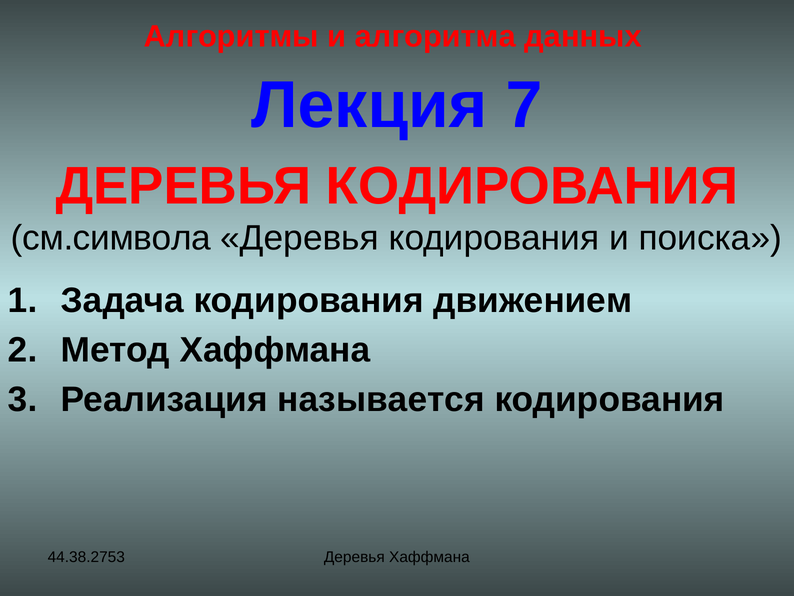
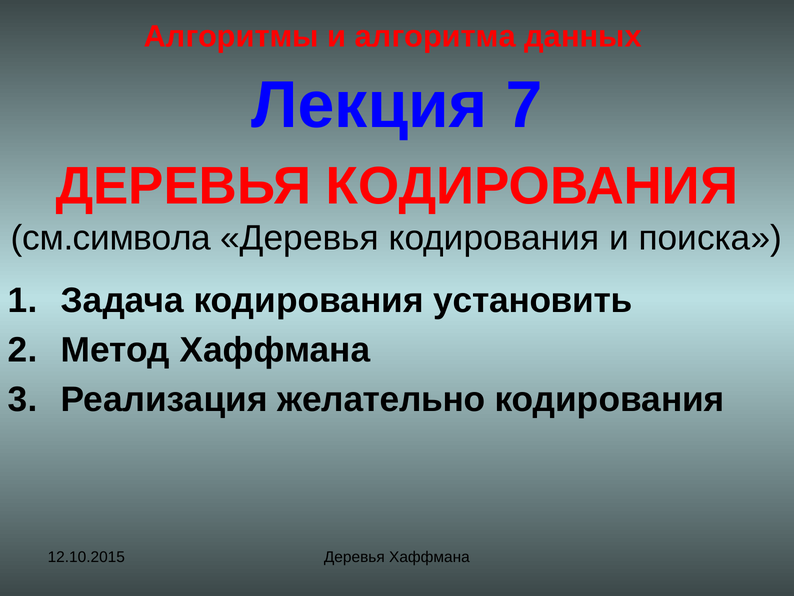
движением: движением -> установить (533, 301)
называется: называется -> желательно (381, 399)
44.38.2753: 44.38.2753 -> 12.10.2015 (86, 557)
